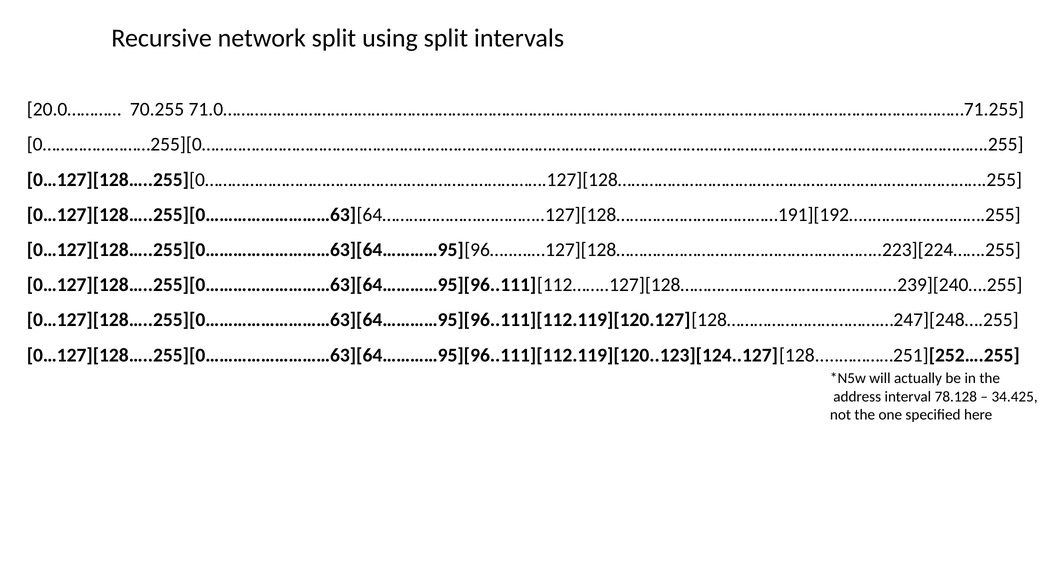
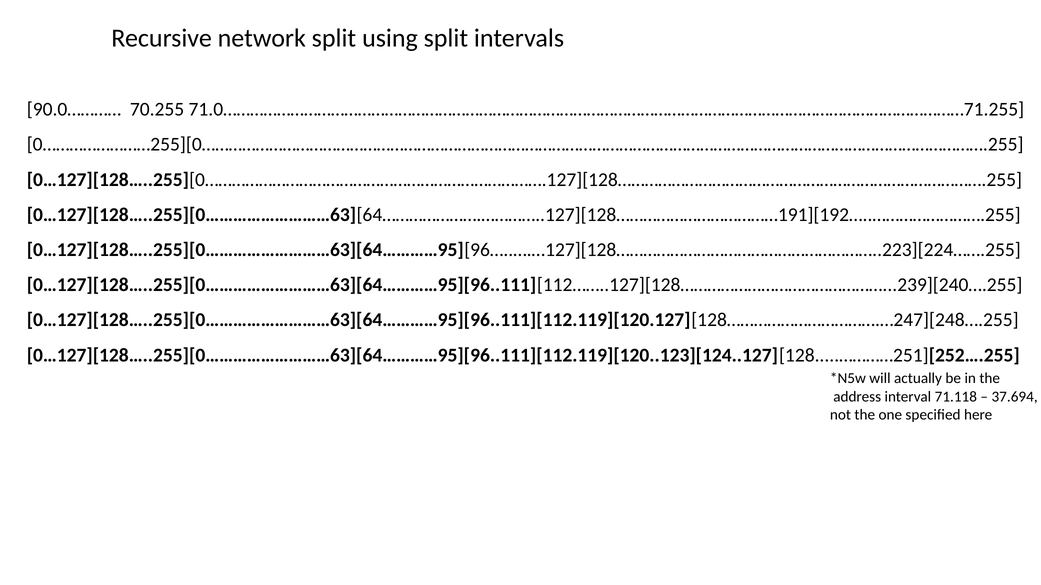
20.0…………: 20.0………… -> 90.0………… (74, 110)
78.128: 78.128 -> 71.118 (956, 397)
34.425: 34.425 -> 37.694 (1015, 397)
